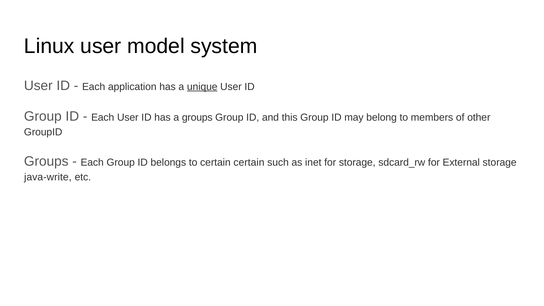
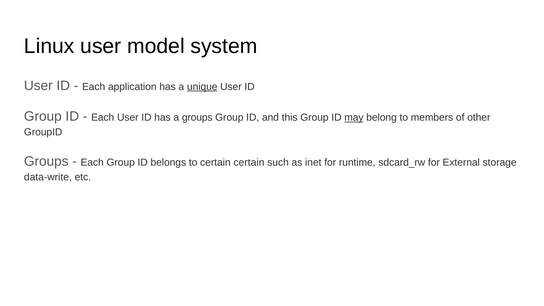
may underline: none -> present (354, 118)
for storage: storage -> runtime (357, 162)
java-write: java-write -> data-write (48, 177)
